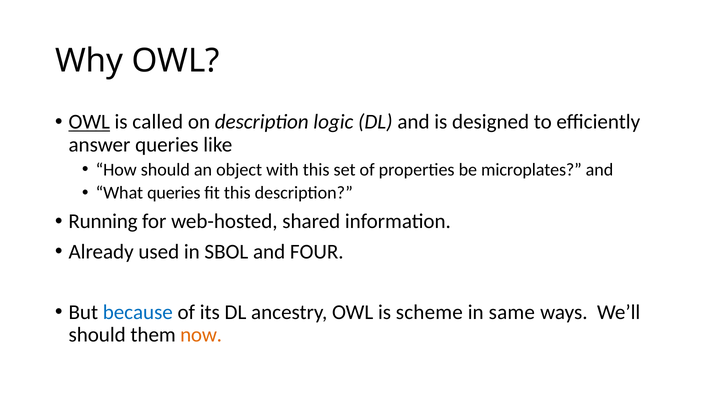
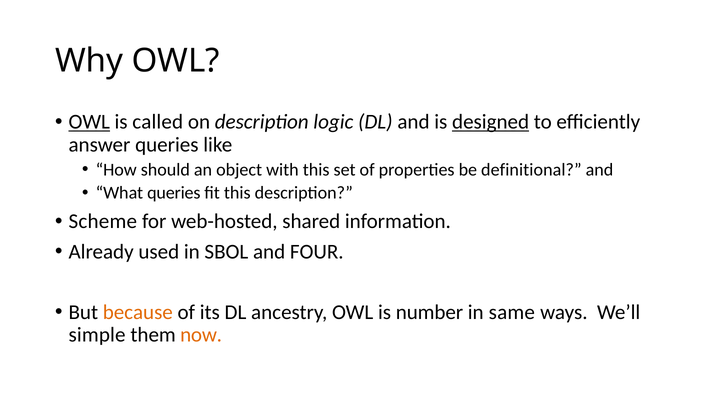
designed underline: none -> present (491, 122)
microplates: microplates -> definitional (531, 170)
Running: Running -> Scheme (103, 222)
because colour: blue -> orange (138, 312)
scheme: scheme -> number (429, 312)
should: should -> simple (97, 335)
